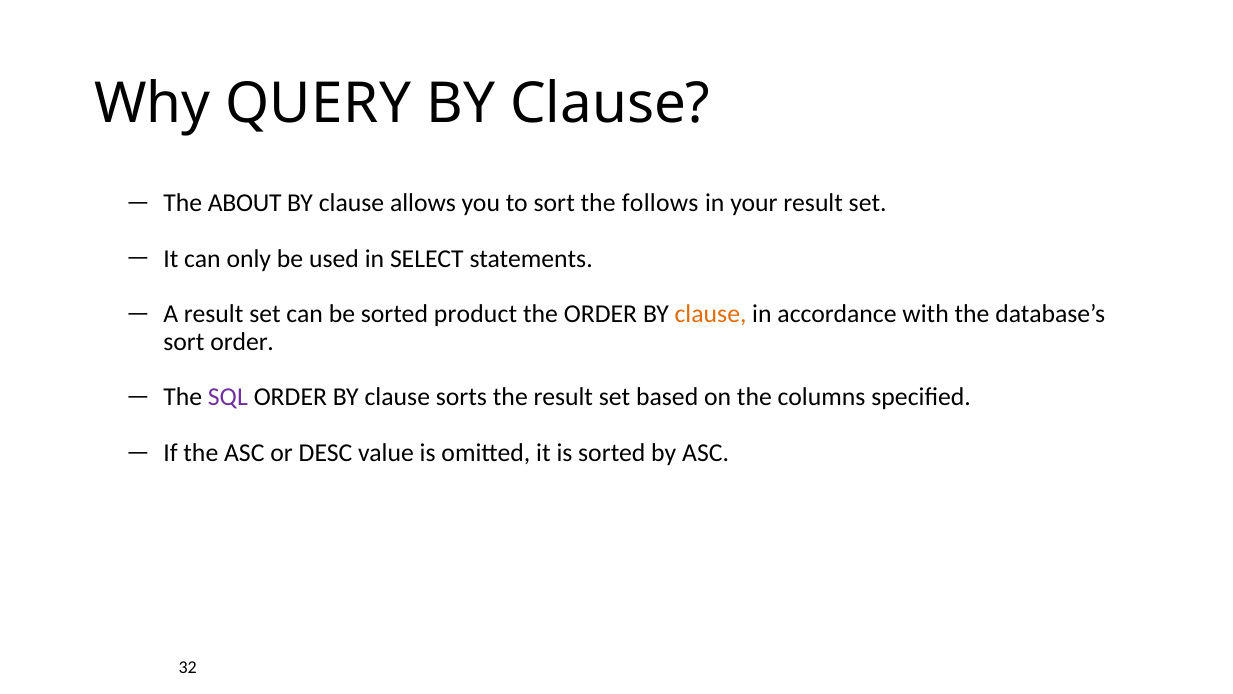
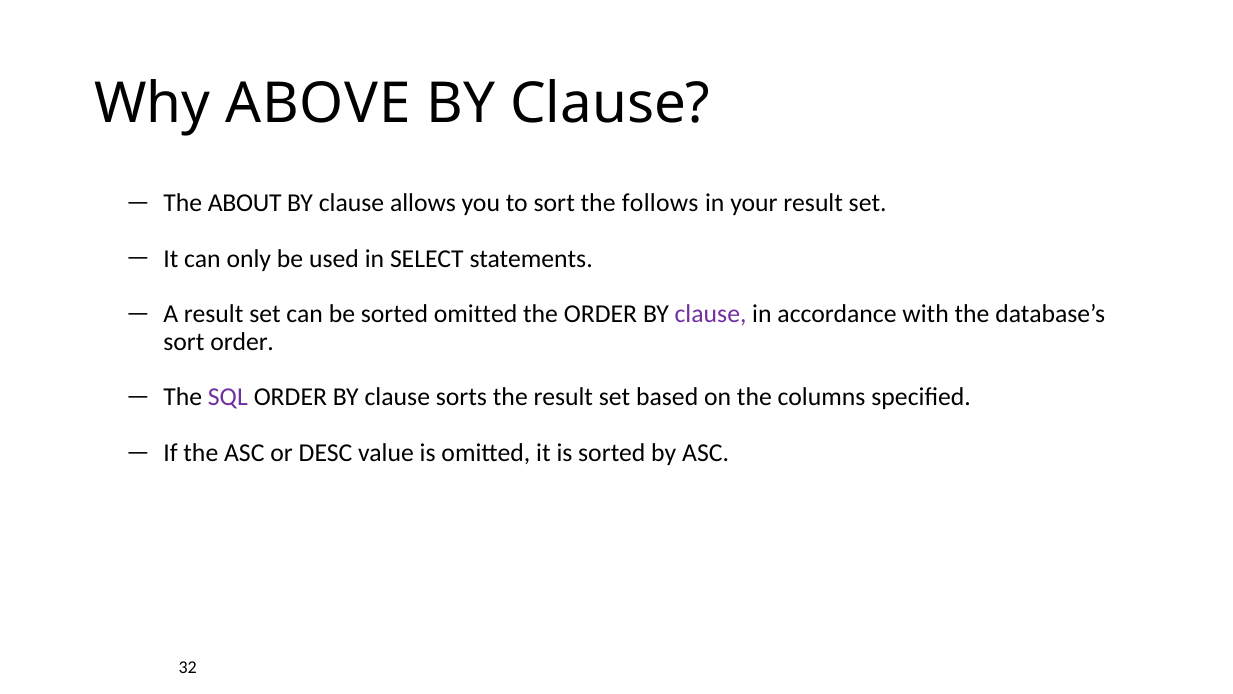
QUERY: QUERY -> ABOVE (318, 104)
sorted product: product -> omitted (476, 314)
clause colour: orange -> purple (711, 314)
